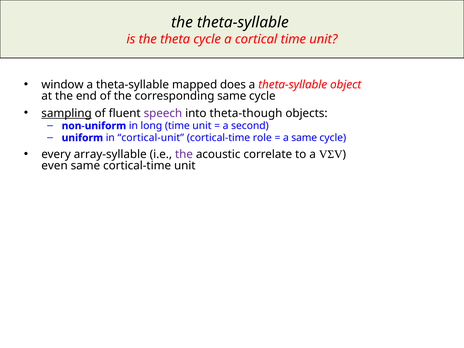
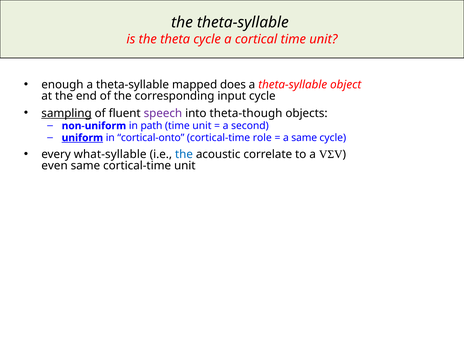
window: window -> enough (62, 85)
corresponding same: same -> input (232, 96)
long: long -> path (151, 126)
uniform underline: none -> present (82, 138)
cortical-unit: cortical-unit -> cortical-onto (151, 138)
array-syllable: array-syllable -> what-syllable (110, 154)
the colour: purple -> blue (184, 154)
